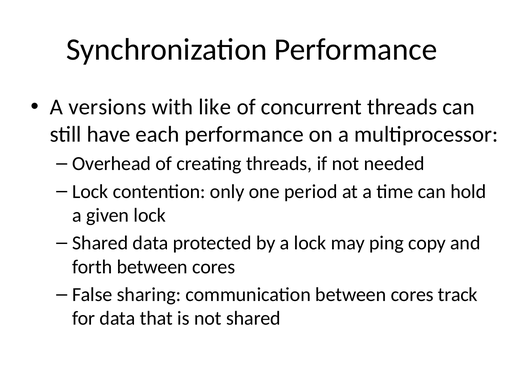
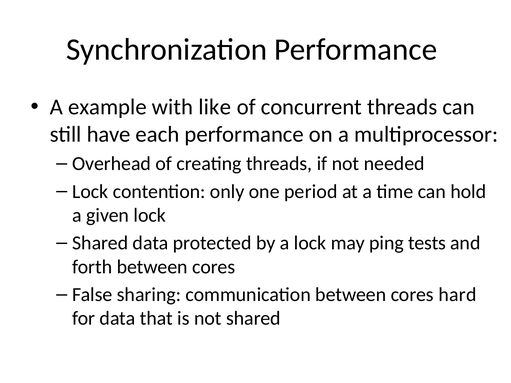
versions: versions -> example (107, 107)
copy: copy -> tests (427, 243)
track: track -> hard (458, 295)
